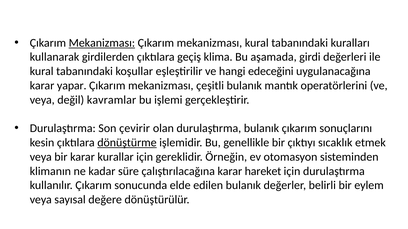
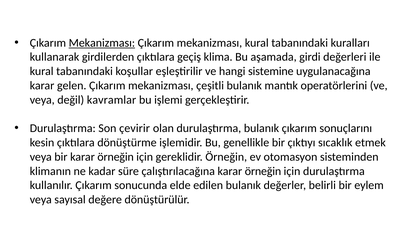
edeceğini: edeceğini -> sistemine (271, 71)
yapar: yapar -> gelen (72, 86)
dönüştürme underline: present -> none (127, 143)
bir karar kurallar: kurallar -> örneğin (116, 157)
çalıştırılacağına karar hareket: hareket -> örneğin (263, 171)
